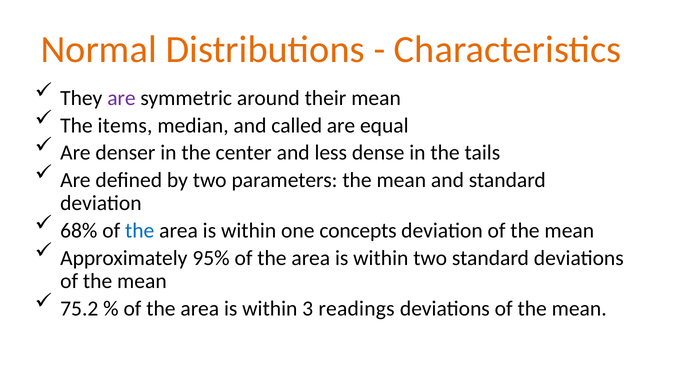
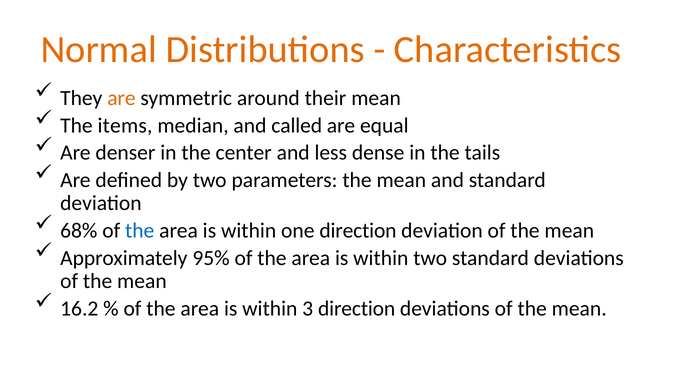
are colour: purple -> orange (121, 98)
one concepts: concepts -> direction (358, 231)
75.2: 75.2 -> 16.2 (79, 308)
3 readings: readings -> direction (357, 308)
